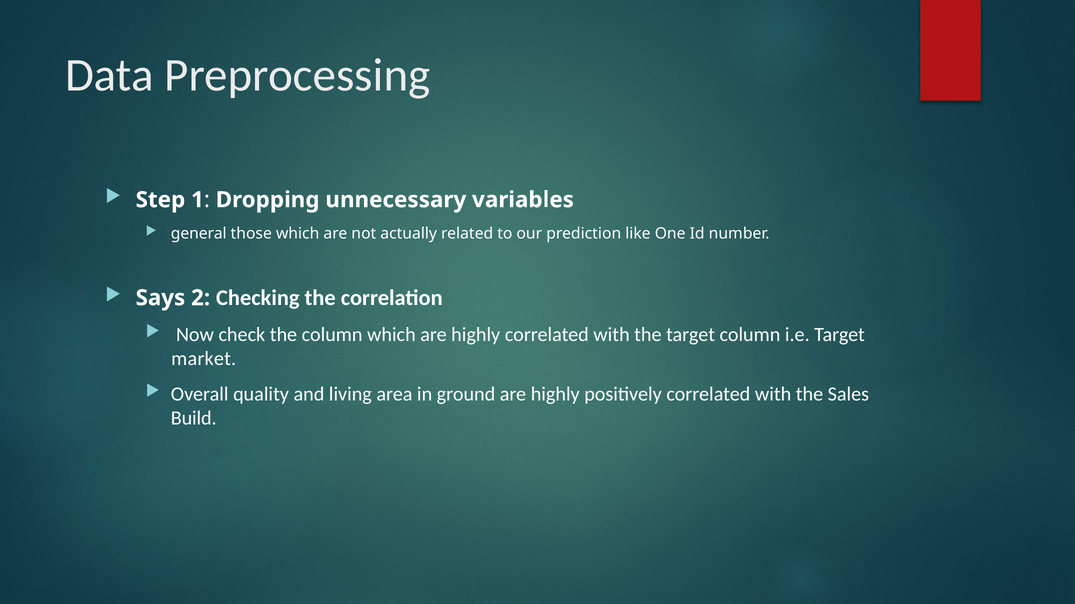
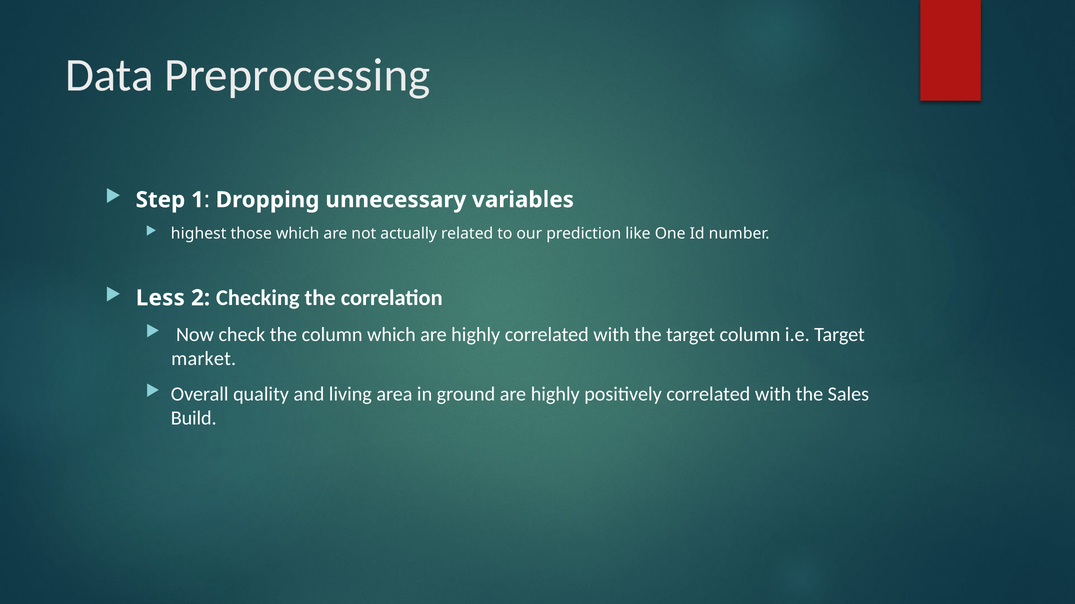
general: general -> highest (199, 234)
Says: Says -> Less (160, 298)
